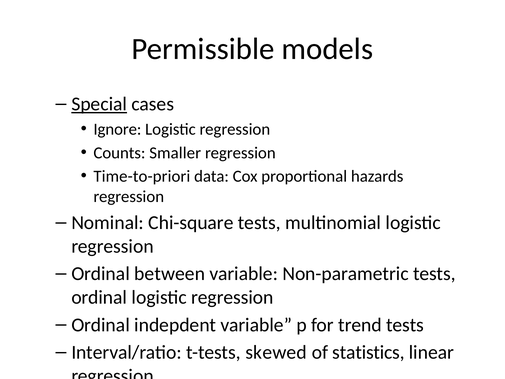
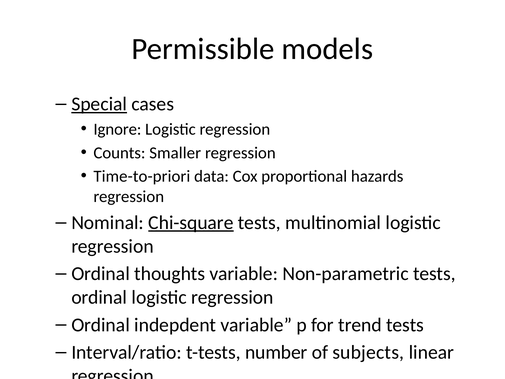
Chi-square underline: none -> present (191, 222)
between: between -> thoughts (170, 274)
skewed: skewed -> number (276, 352)
statistics: statistics -> subjects (368, 352)
